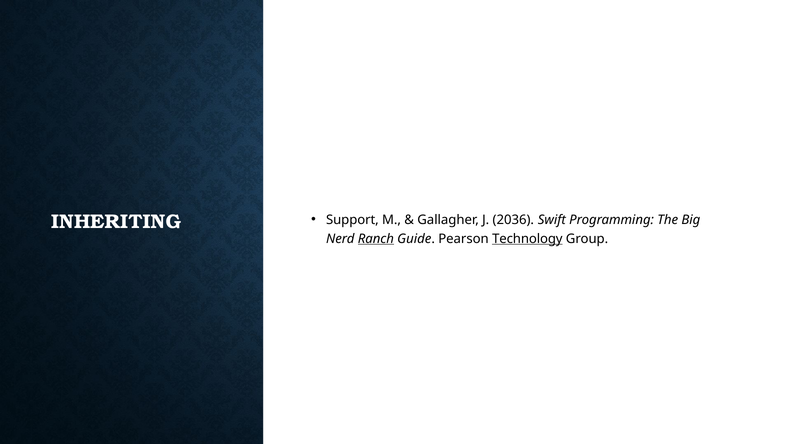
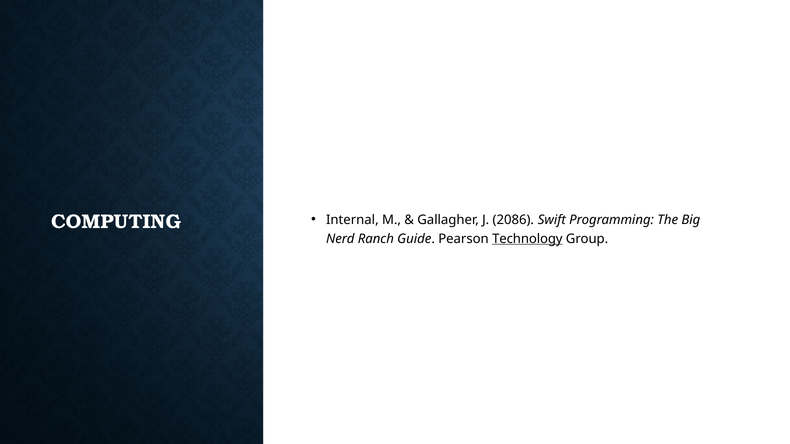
INHERITING: INHERITING -> COMPUTING (116, 222)
Support: Support -> Internal (352, 220)
2036: 2036 -> 2086 (513, 220)
Ranch underline: present -> none (376, 239)
